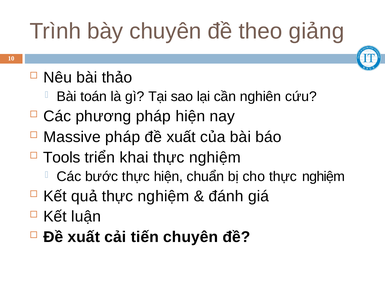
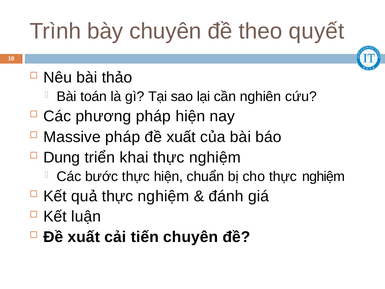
giảng: giảng -> quyết (316, 31)
Tools: Tools -> Dung (62, 157)
